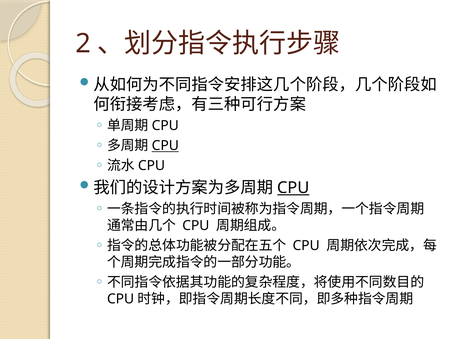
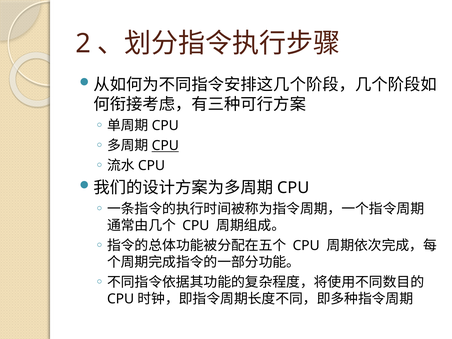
CPU underline: present -> none (293, 188)
